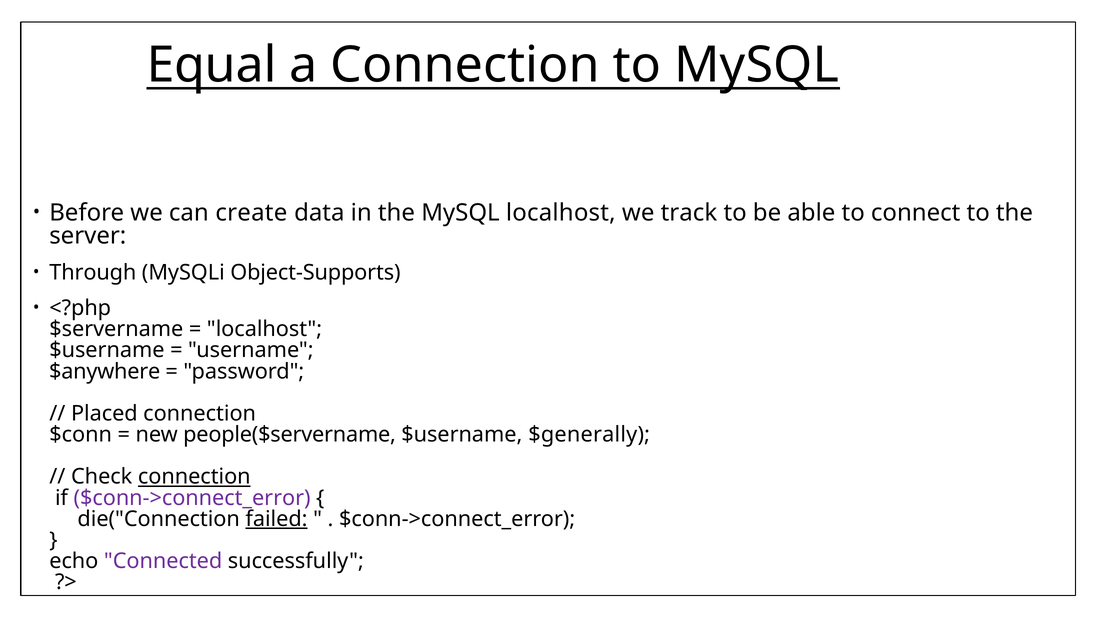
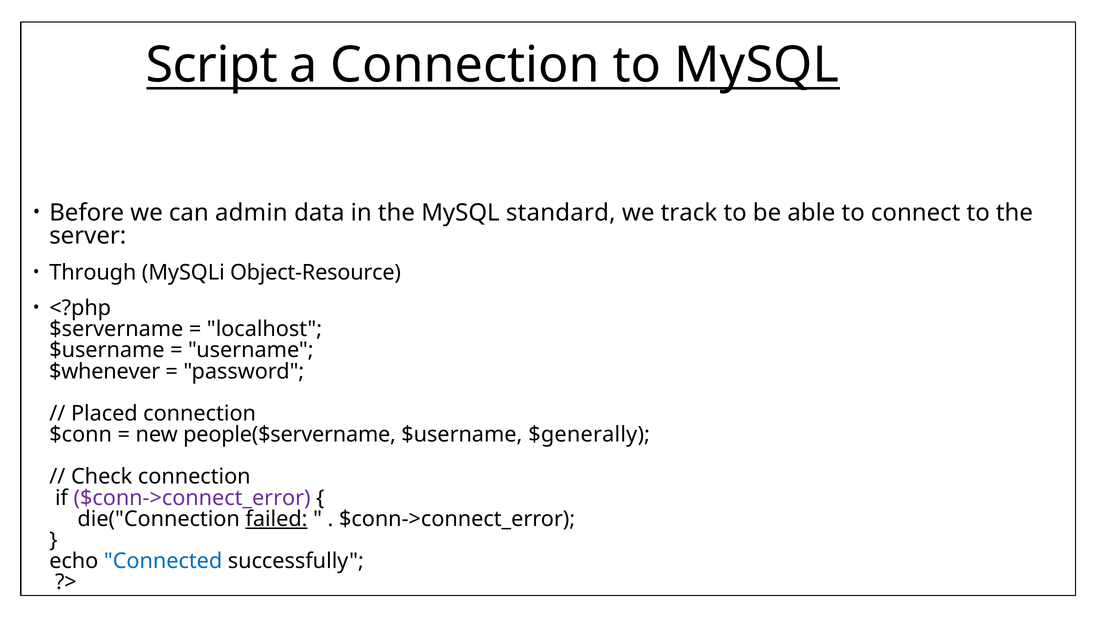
Equal: Equal -> Script (212, 65)
create: create -> admin (251, 213)
MySQL localhost: localhost -> standard (561, 213)
Object-Supports: Object-Supports -> Object-Resource (315, 273)
$anywhere: $anywhere -> $whenever (105, 371)
connection underline: present -> none (194, 477)
Connected colour: purple -> blue (163, 561)
